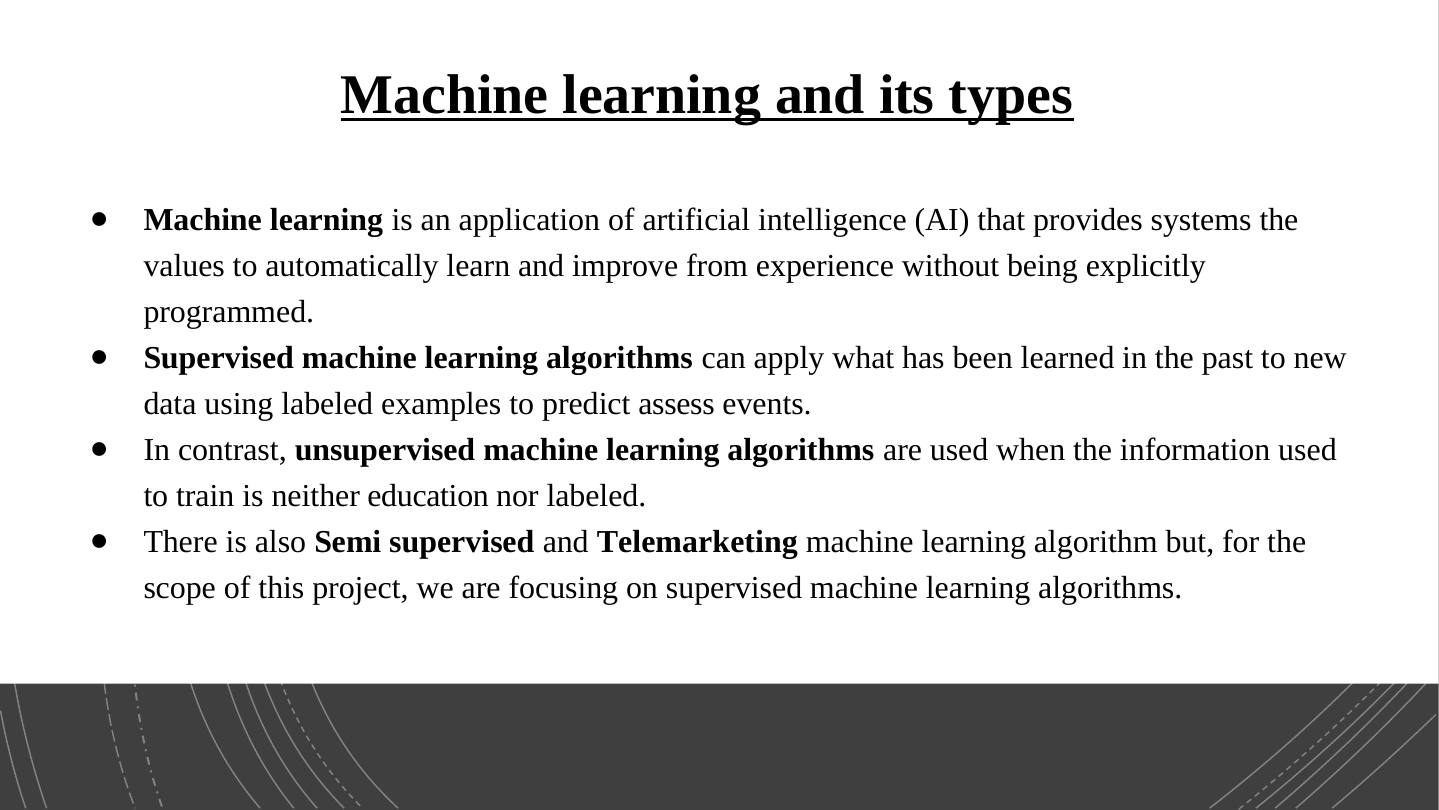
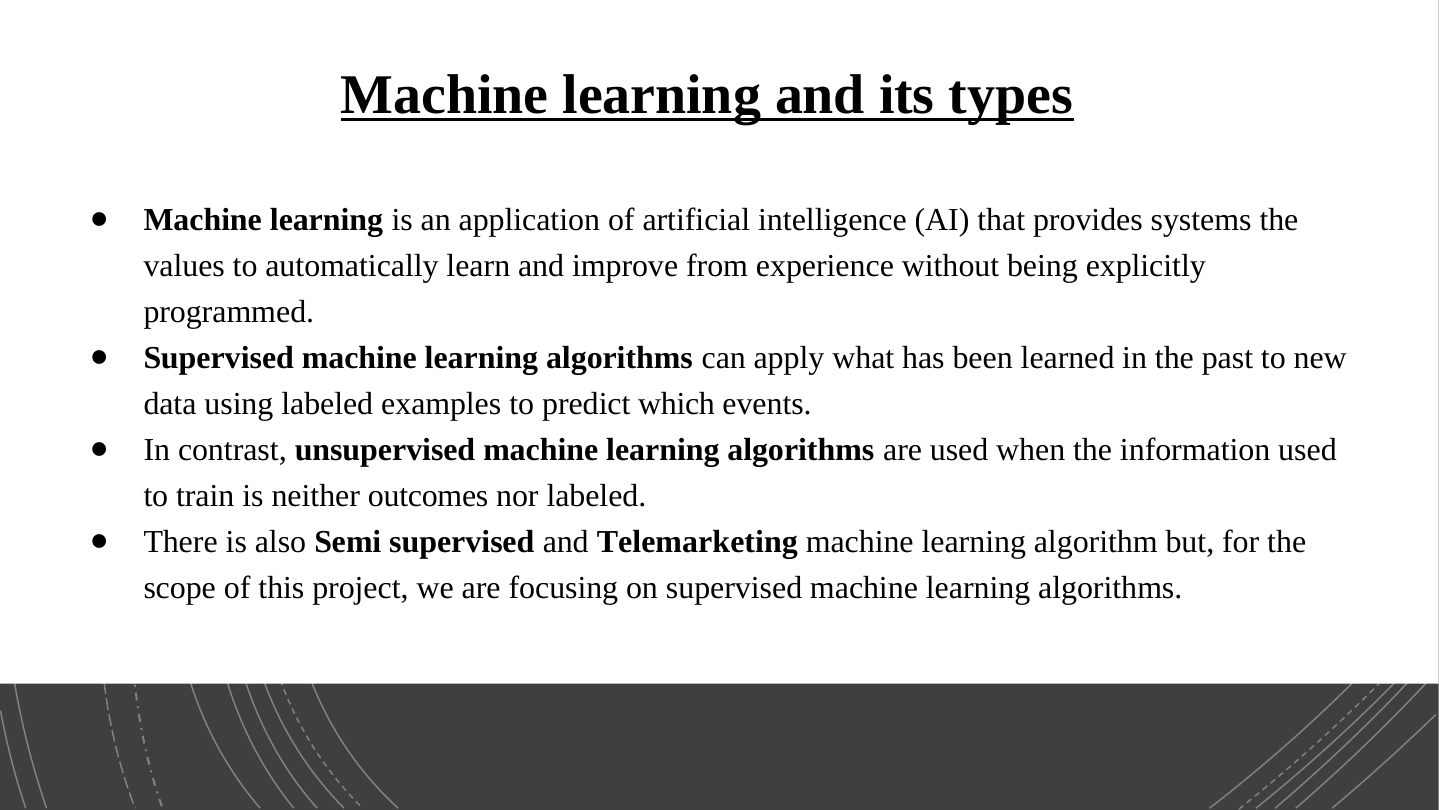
assess: assess -> which (677, 404)
education: education -> outcomes (428, 496)
